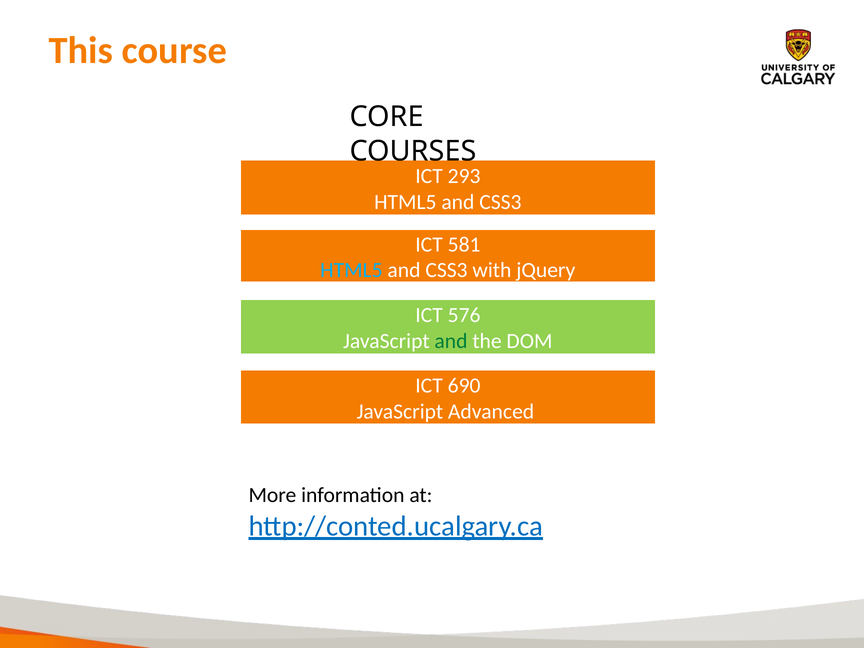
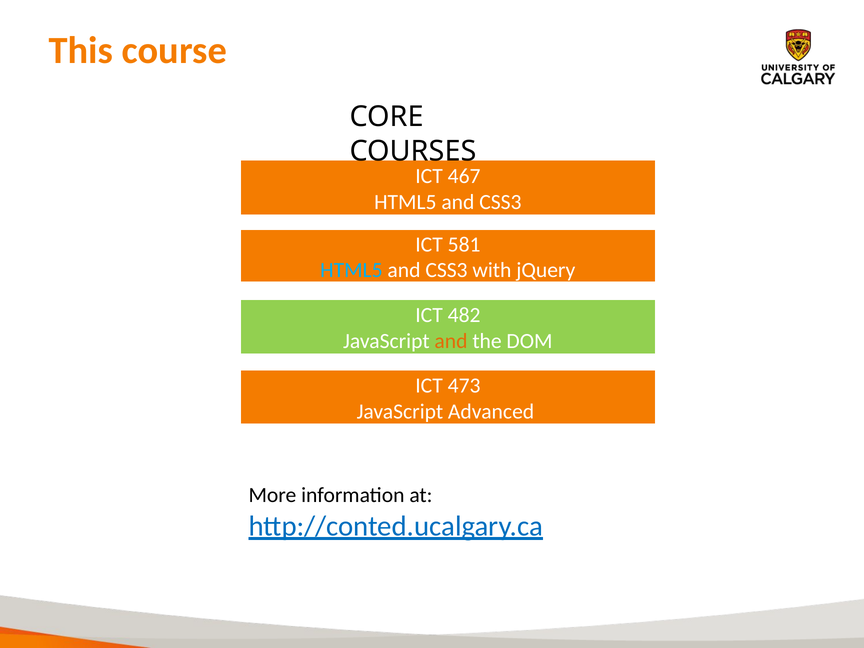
293: 293 -> 467 (464, 176)
576: 576 -> 482 (464, 315)
and colour: green -> orange (451, 341)
690: 690 -> 473 (464, 386)
